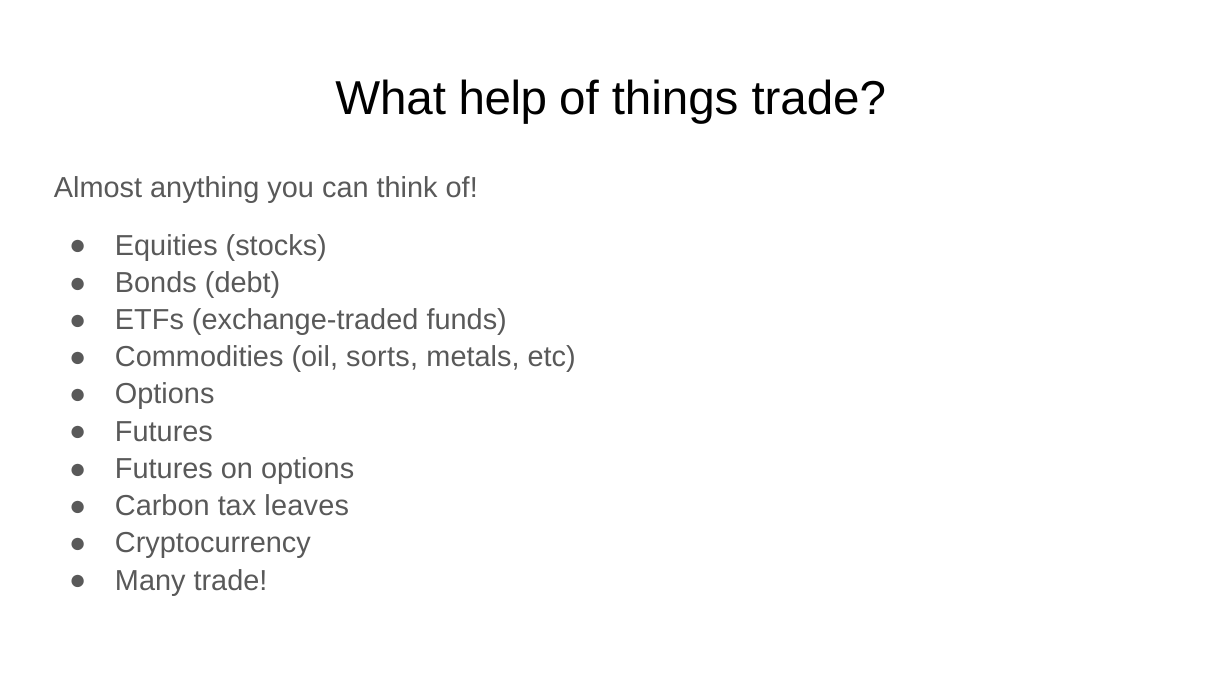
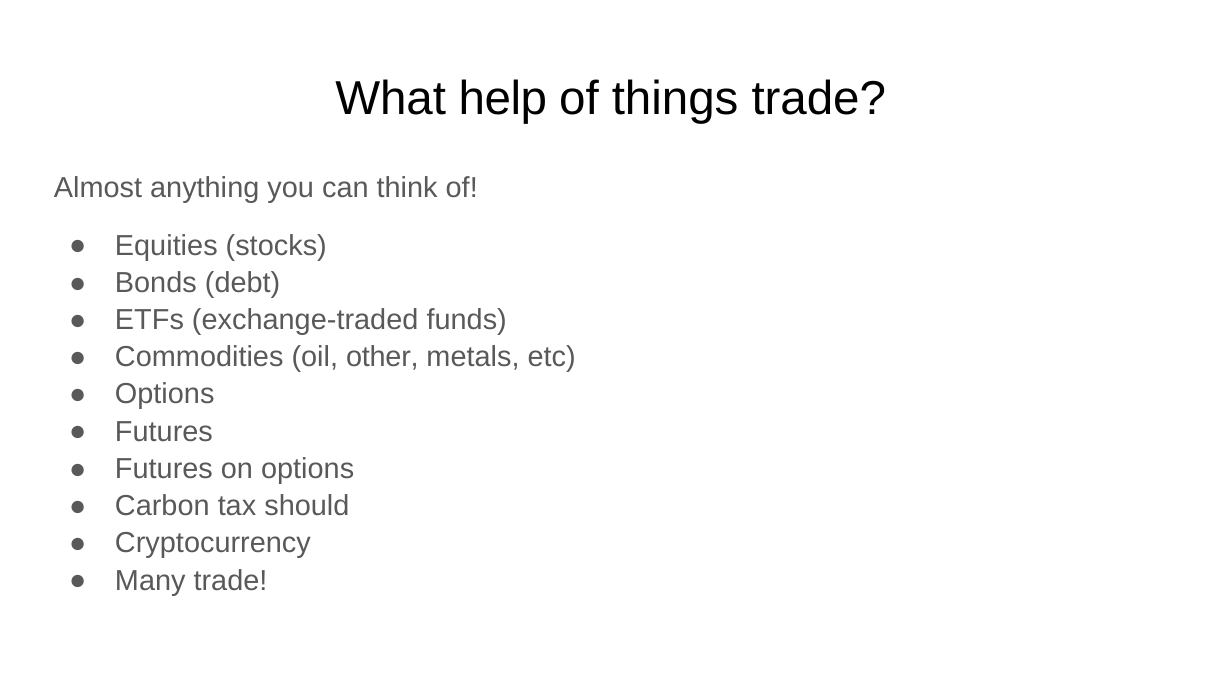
sorts: sorts -> other (382, 357)
leaves: leaves -> should (307, 506)
